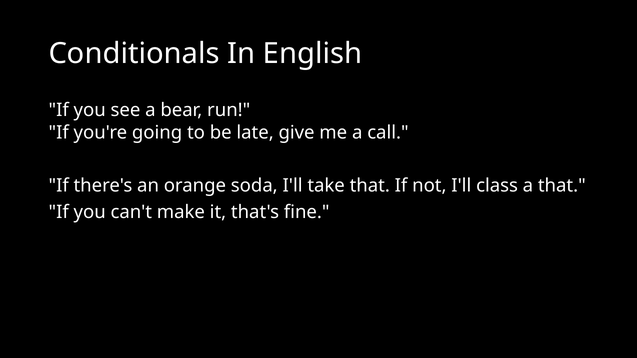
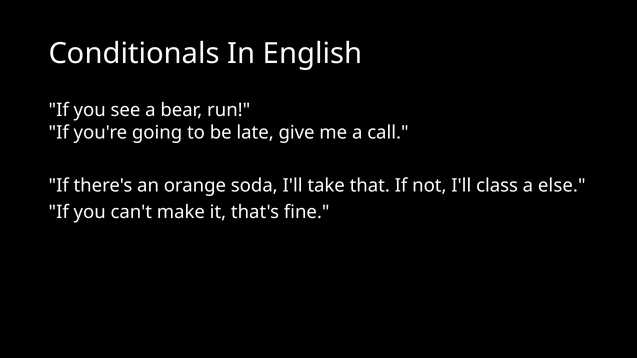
a that: that -> else (562, 186)
